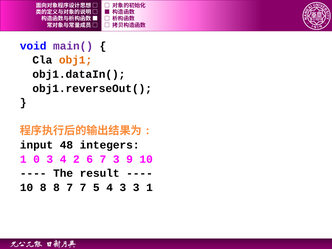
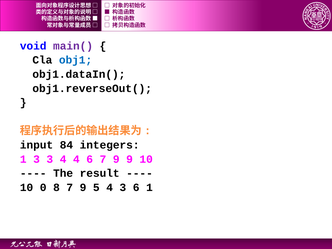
obj1 colour: orange -> blue (76, 60)
48: 48 -> 84 (66, 145)
1 0: 0 -> 3 (37, 159)
4 2: 2 -> 4 (76, 159)
6 7 3: 3 -> 9 (116, 159)
10 8: 8 -> 0 (43, 187)
8 7 7: 7 -> 9 (83, 187)
3 3: 3 -> 6 (136, 187)
